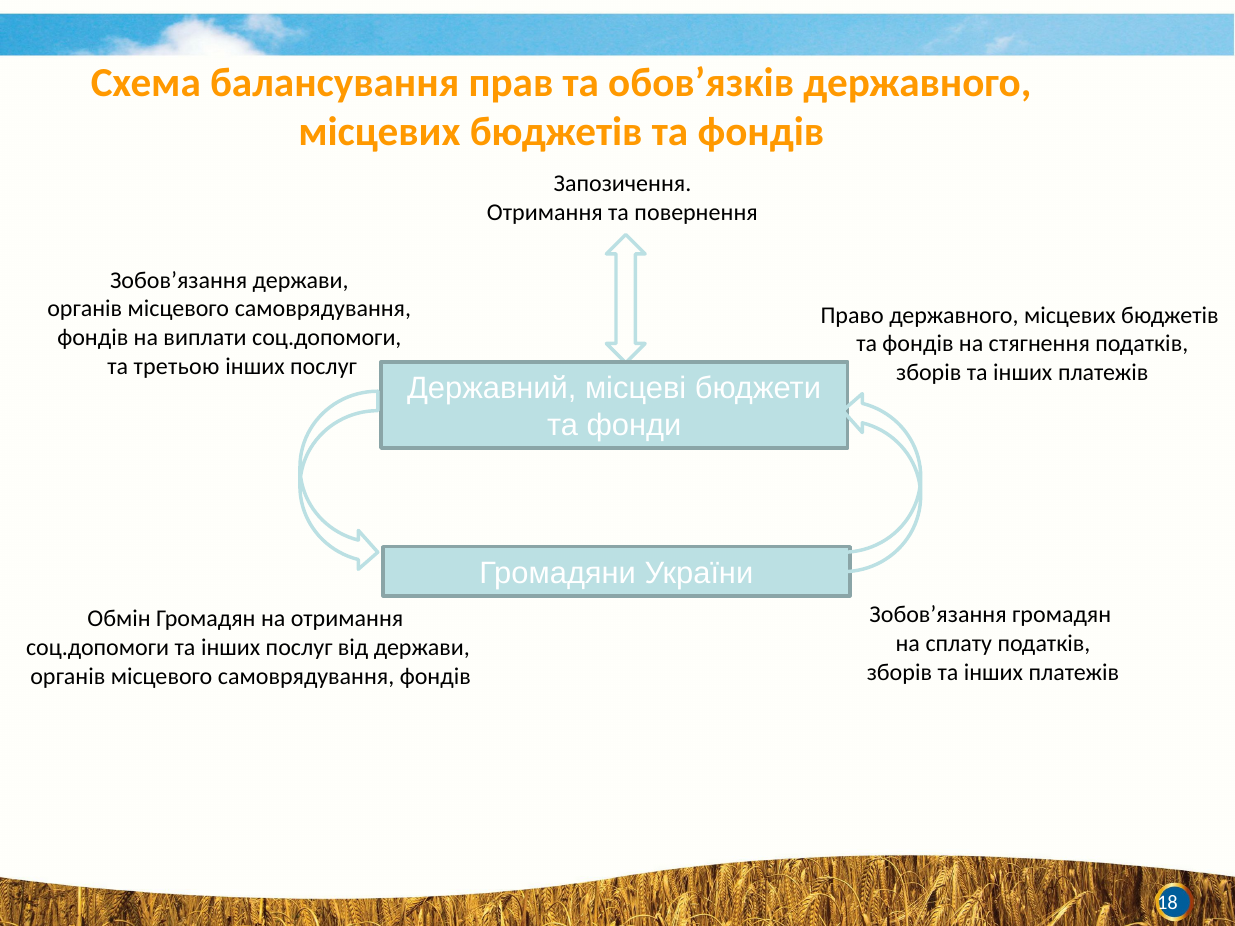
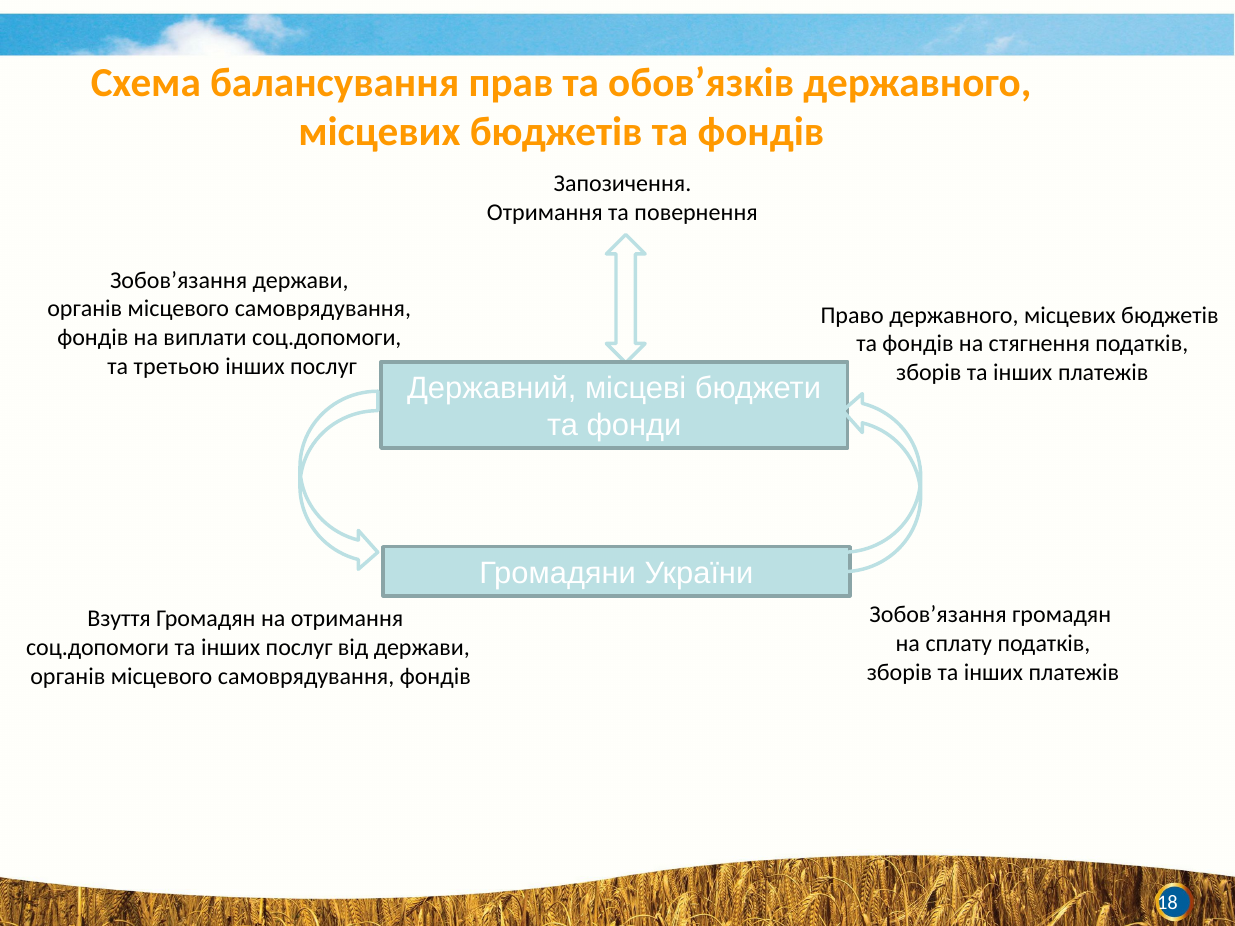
Обмін: Обмін -> Взуття (119, 619)
